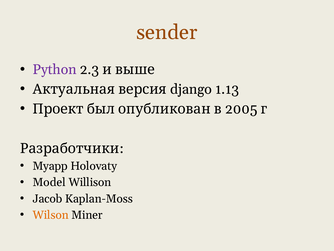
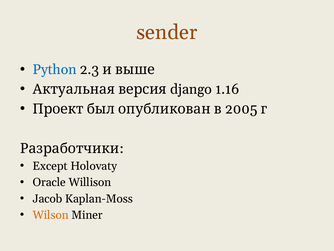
Python colour: purple -> blue (55, 69)
1.13: 1.13 -> 1.16 (227, 89)
Myapp: Myapp -> Except (50, 166)
Model: Model -> Oracle (49, 182)
